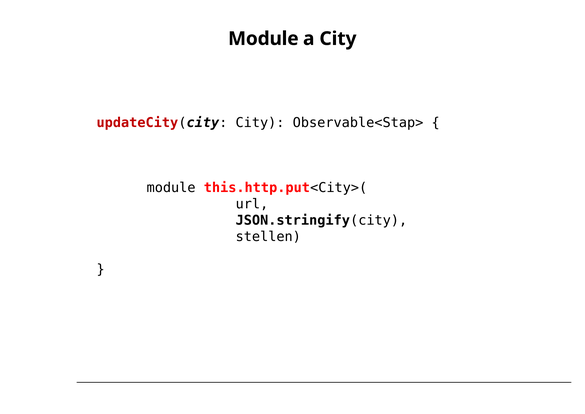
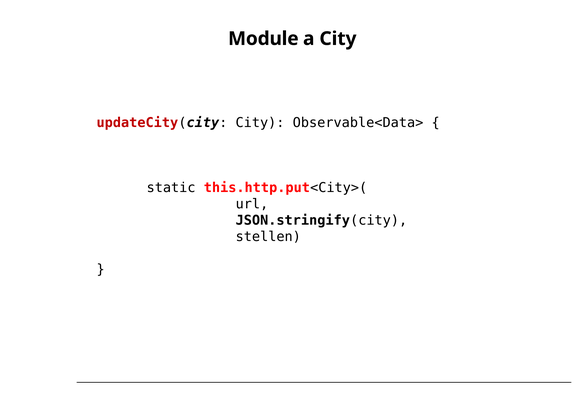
Observable<Stap>: Observable<Stap> -> Observable<Data> (358, 123)
module: module -> static (171, 188)
